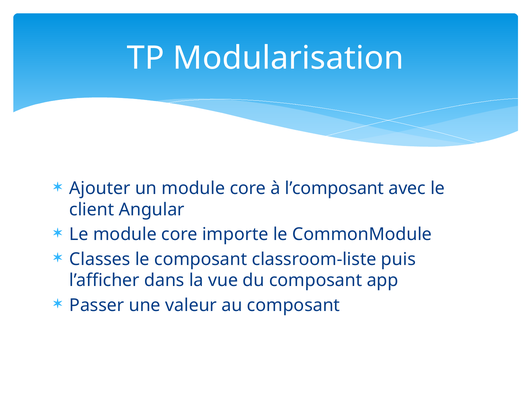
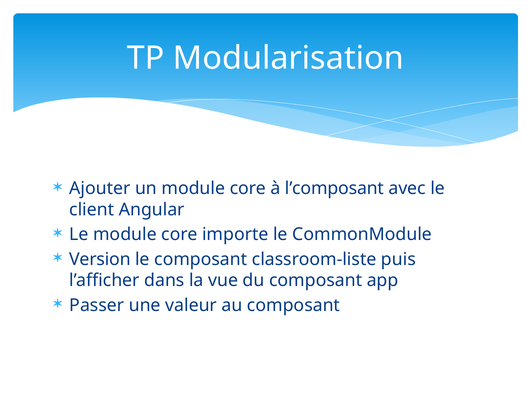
Classes: Classes -> Version (100, 259)
